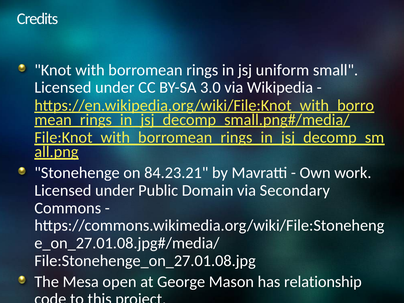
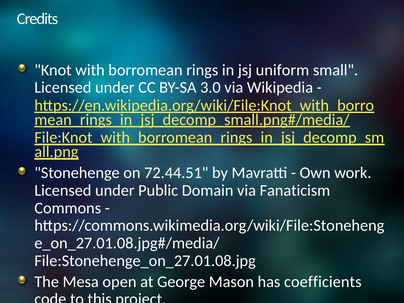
84.23.21: 84.23.21 -> 72.44.51 (176, 173)
Secondary: Secondary -> Fanaticism (295, 190)
relationship: relationship -> coefficients (323, 282)
